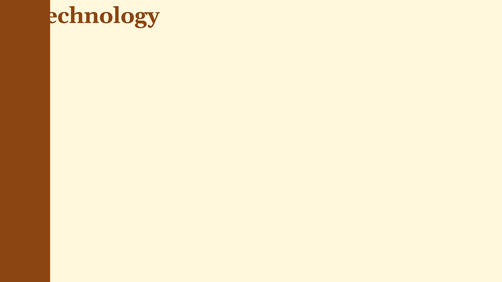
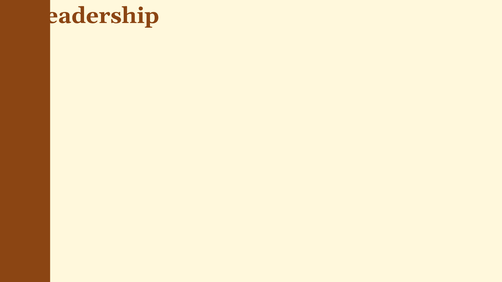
Technology: Technology -> Leadership (95, 16)
